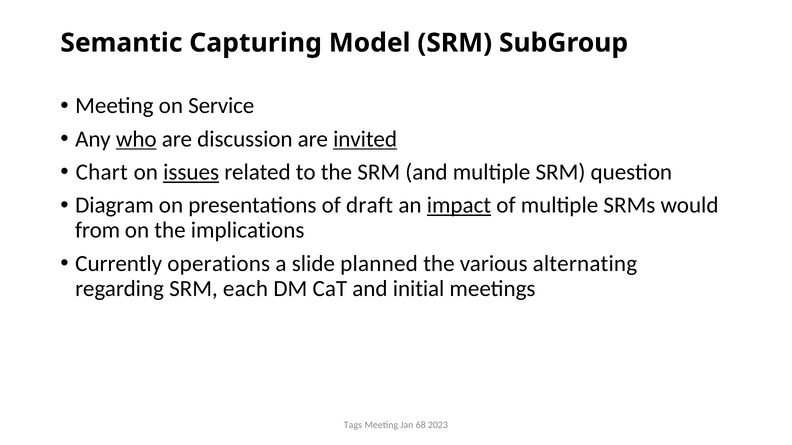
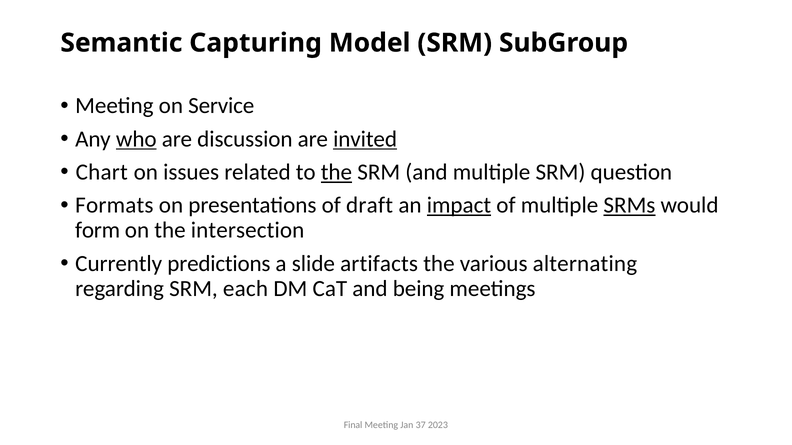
issues underline: present -> none (191, 172)
the underline: none -> present (336, 172)
Diagram: Diagram -> Formats (114, 206)
SRMs underline: none -> present (629, 206)
from: from -> form (98, 231)
implications: implications -> intersection (248, 231)
operations: operations -> predictions (219, 264)
planned: planned -> artifacts (379, 264)
initial: initial -> being (419, 289)
Tags: Tags -> Final (353, 425)
68: 68 -> 37 (421, 425)
